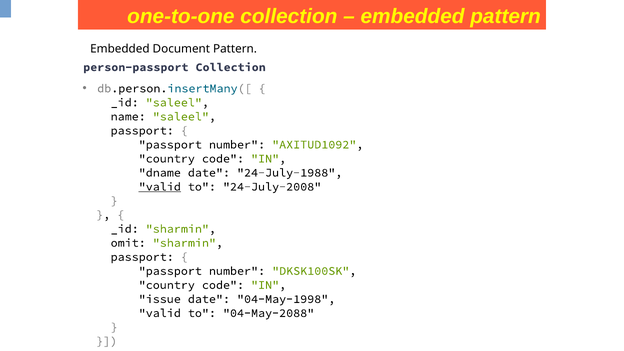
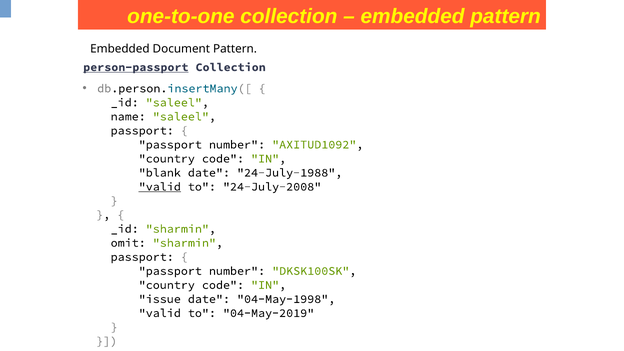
person-passport underline: none -> present (136, 67)
dname: dname -> blank (160, 173)
04-May-2088: 04-May-2088 -> 04-May-2019 (269, 313)
